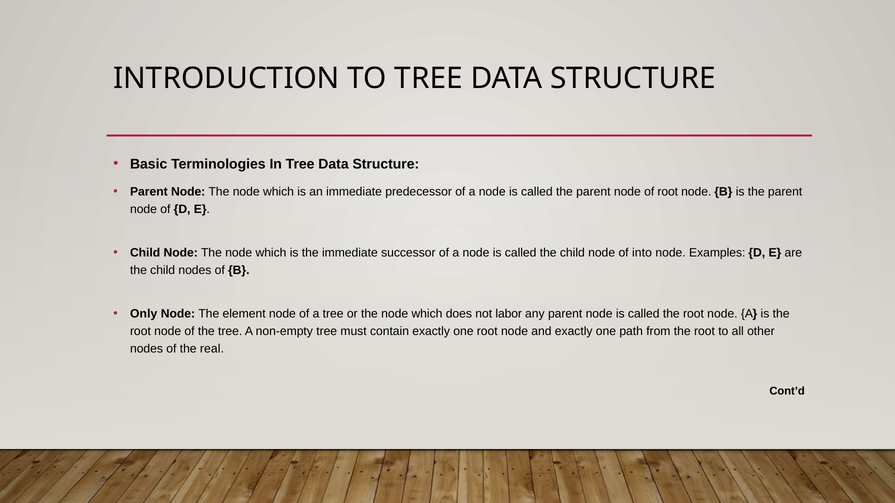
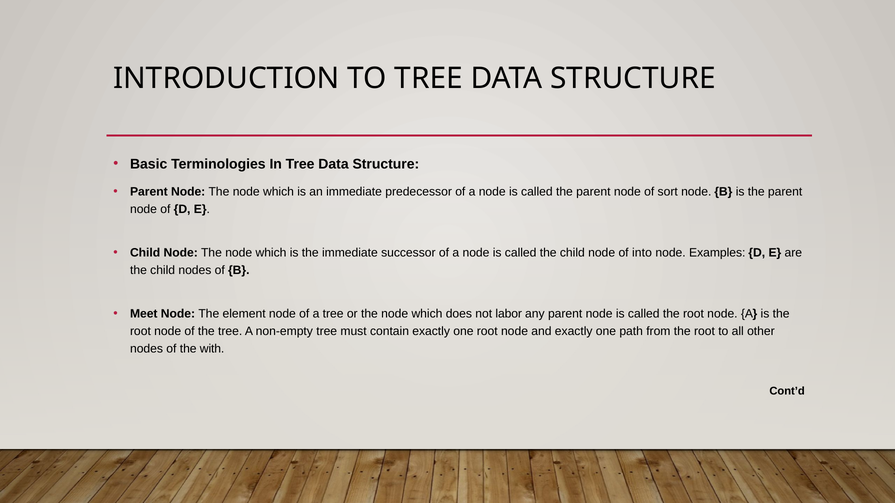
of root: root -> sort (668, 192)
Only: Only -> Meet (144, 314)
real: real -> with (212, 349)
